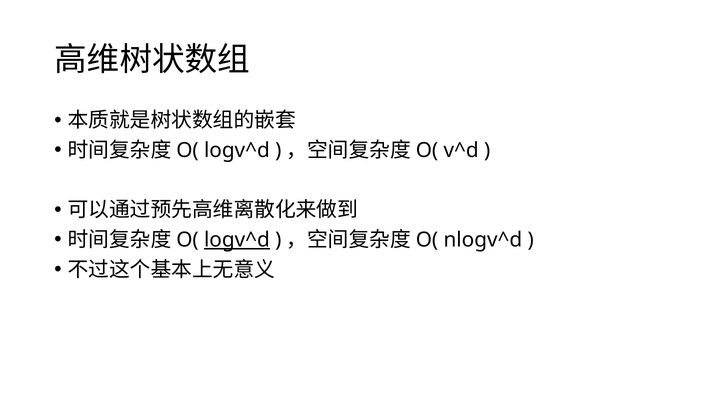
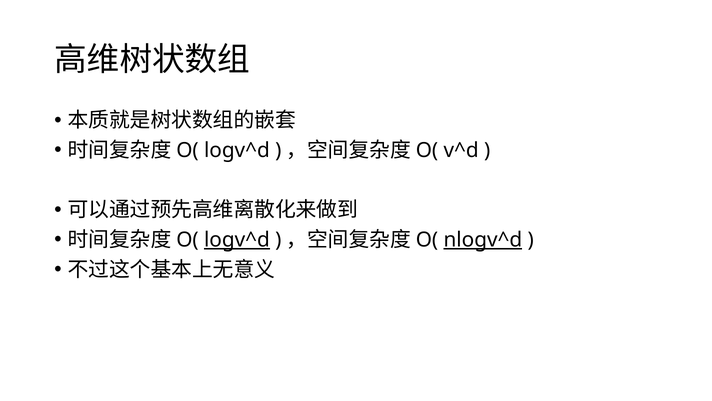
nlogv^d underline: none -> present (483, 240)
